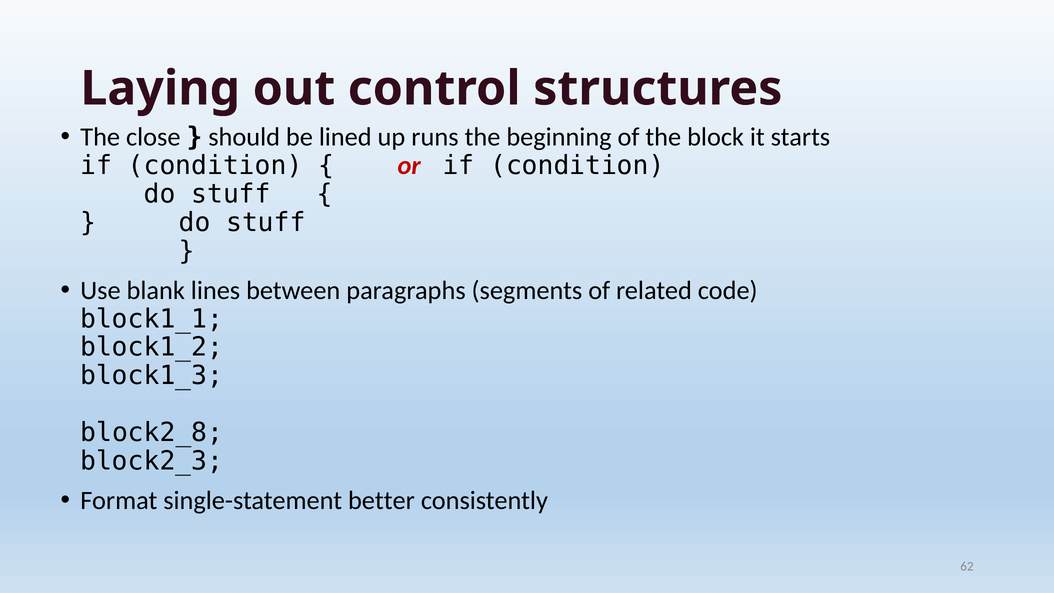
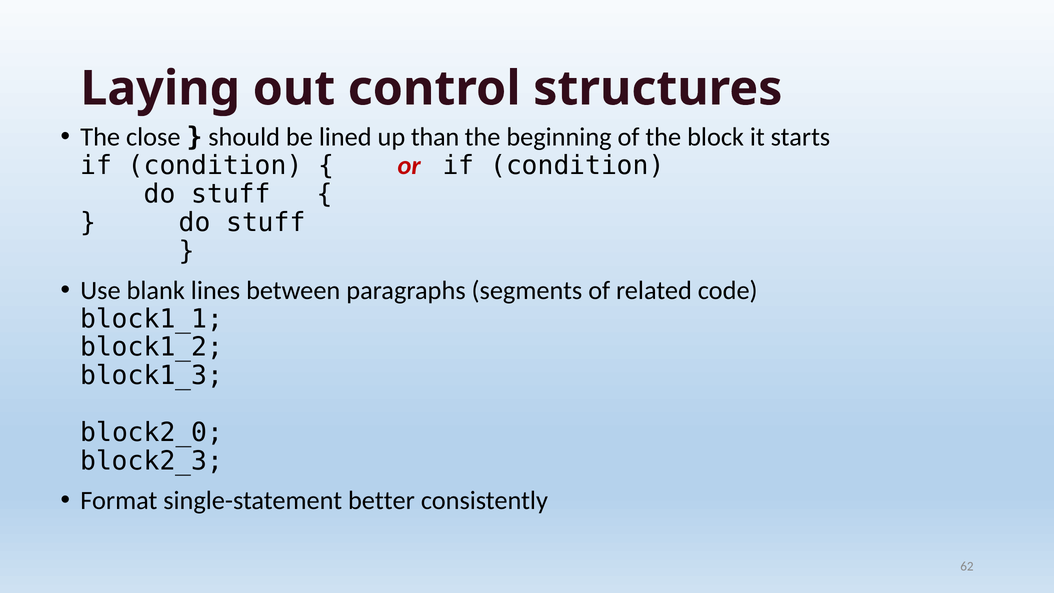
runs: runs -> than (435, 137)
block2_8: block2_8 -> block2_0 (152, 433)
